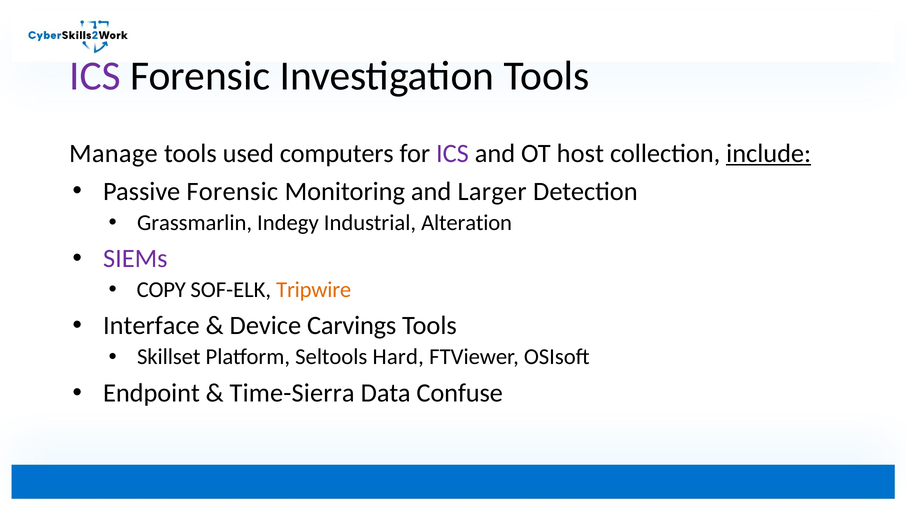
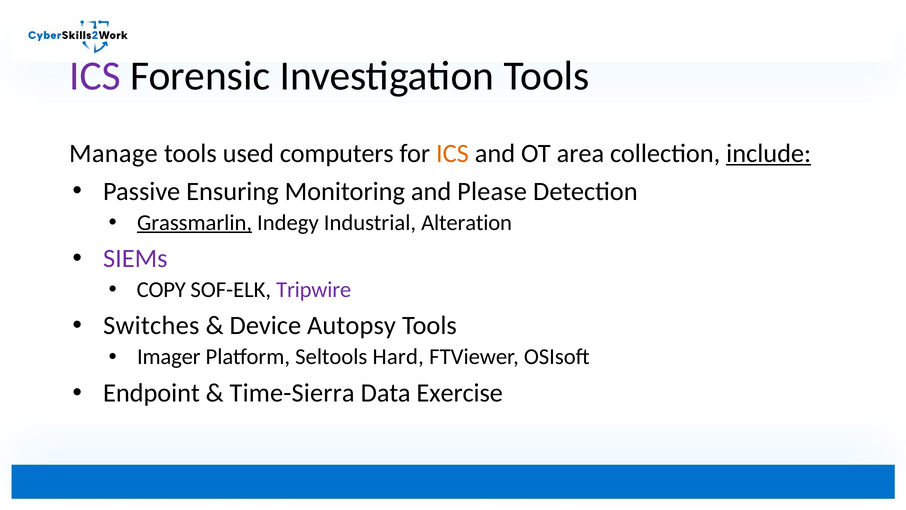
ICS colour: purple -> orange (452, 153)
host: host -> area (580, 153)
Passive Forensic: Forensic -> Ensuring (232, 191)
Larger: Larger -> Please (492, 191)
Grassmarlin underline: none -> present (195, 222)
Tripwire colour: orange -> purple (314, 290)
Interface: Interface -> Switches (151, 325)
Carvings: Carvings -> Autopsy (352, 325)
Skillset: Skillset -> Imager (169, 357)
Confuse: Confuse -> Exercise (460, 393)
